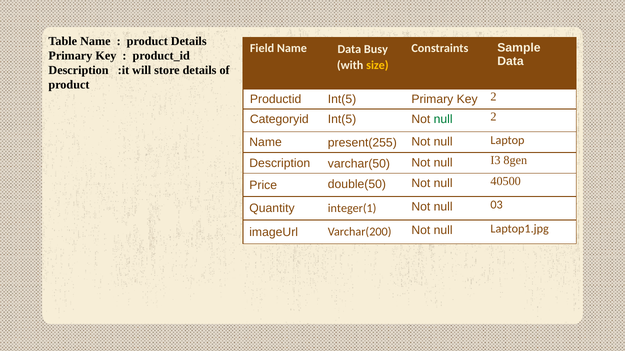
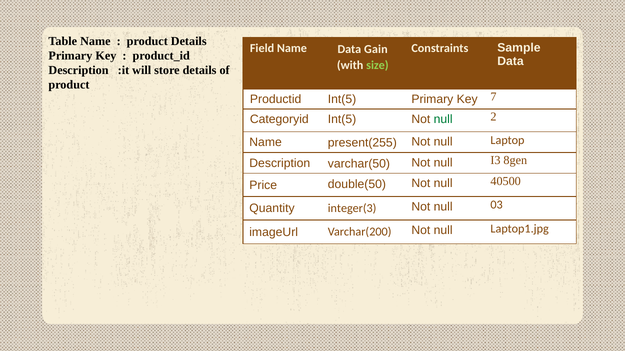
Busy: Busy -> Gain (376, 49)
size colour: yellow -> light green (377, 65)
Key 2: 2 -> 7 (493, 97)
integer(1: integer(1 -> integer(3 (352, 208)
